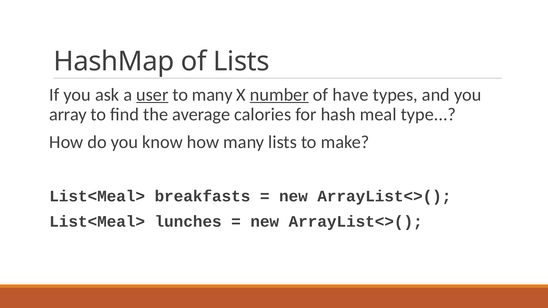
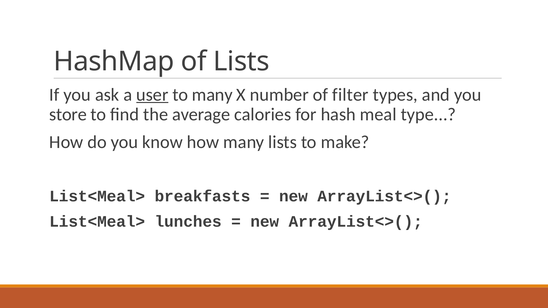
number underline: present -> none (279, 95)
have: have -> filter (350, 95)
array: array -> store (68, 115)
